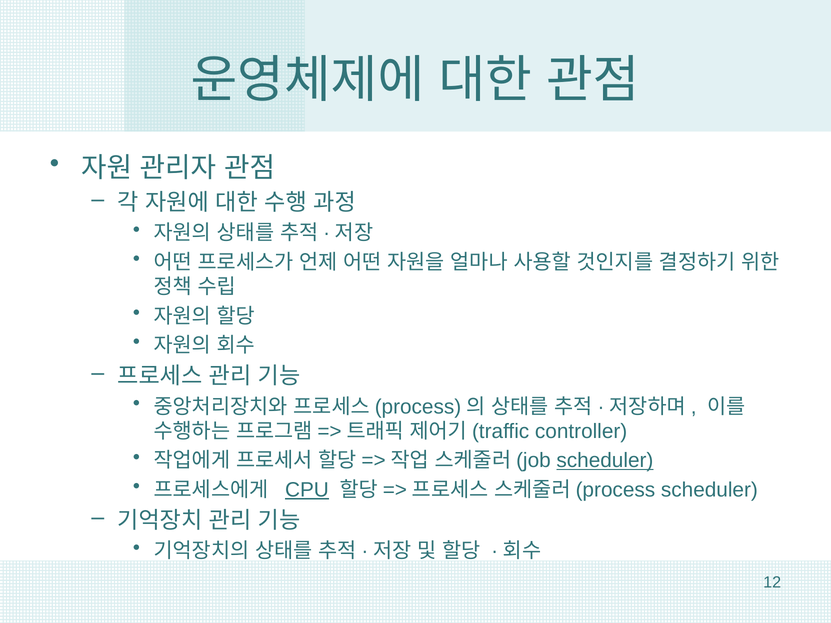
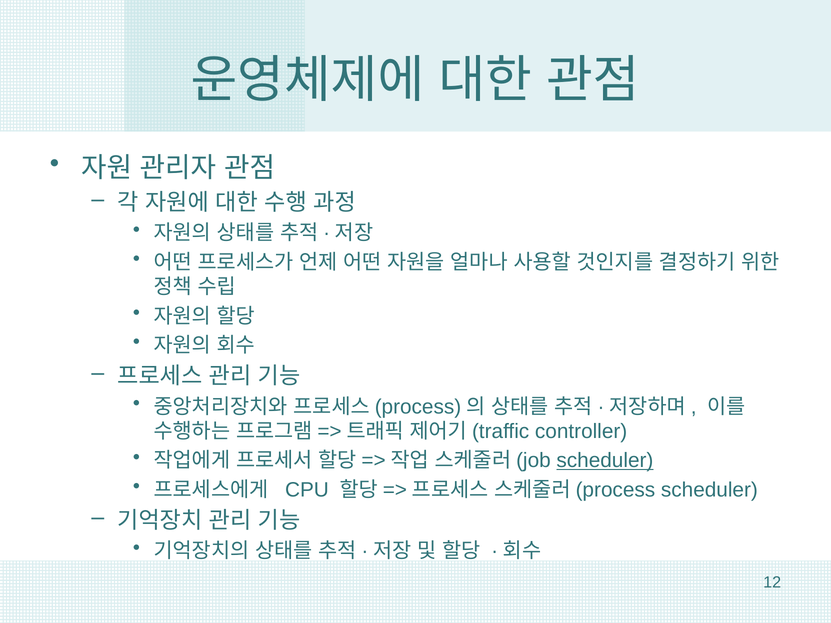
CPU underline: present -> none (307, 490)
